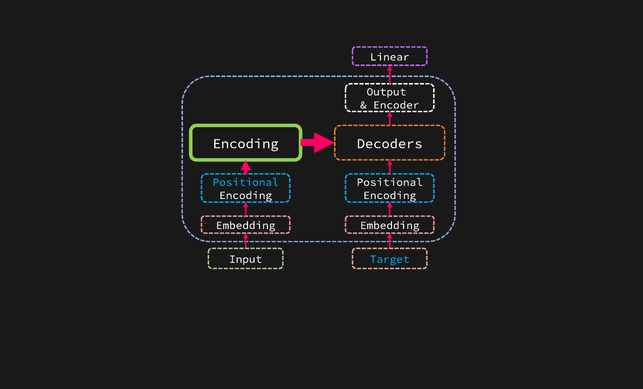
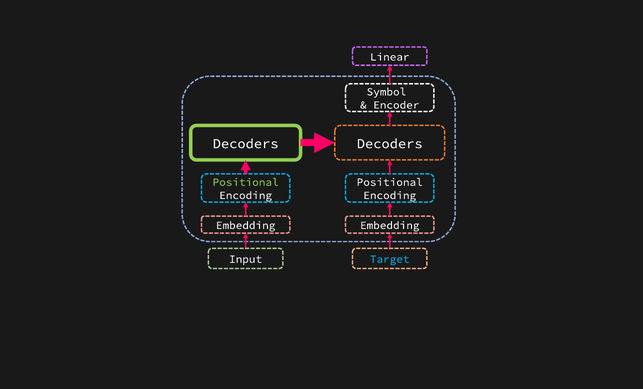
Output: Output -> Symbol (386, 92)
Encoding: Encoding -> Decoders (246, 144)
Positional colour: light blue -> light green (246, 183)
